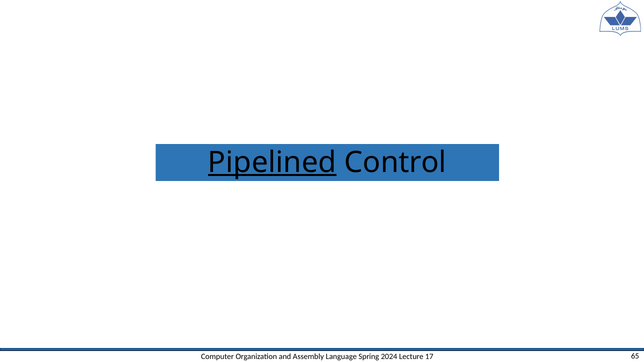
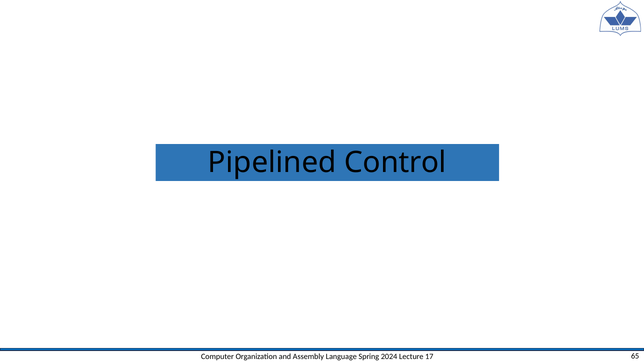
Pipelined underline: present -> none (272, 162)
